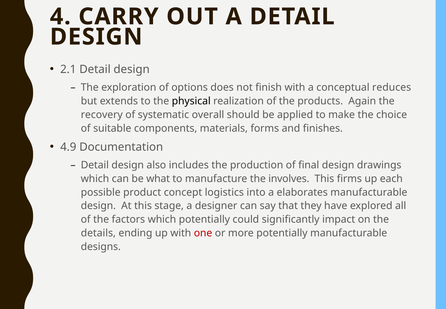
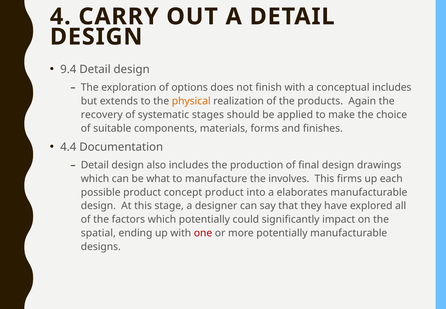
2.1: 2.1 -> 9.4 (68, 69)
conceptual reduces: reduces -> includes (392, 88)
physical colour: black -> orange (191, 101)
overall: overall -> stages (208, 115)
4.9: 4.9 -> 4.4 (68, 147)
concept logistics: logistics -> product (224, 192)
details: details -> spatial (98, 233)
